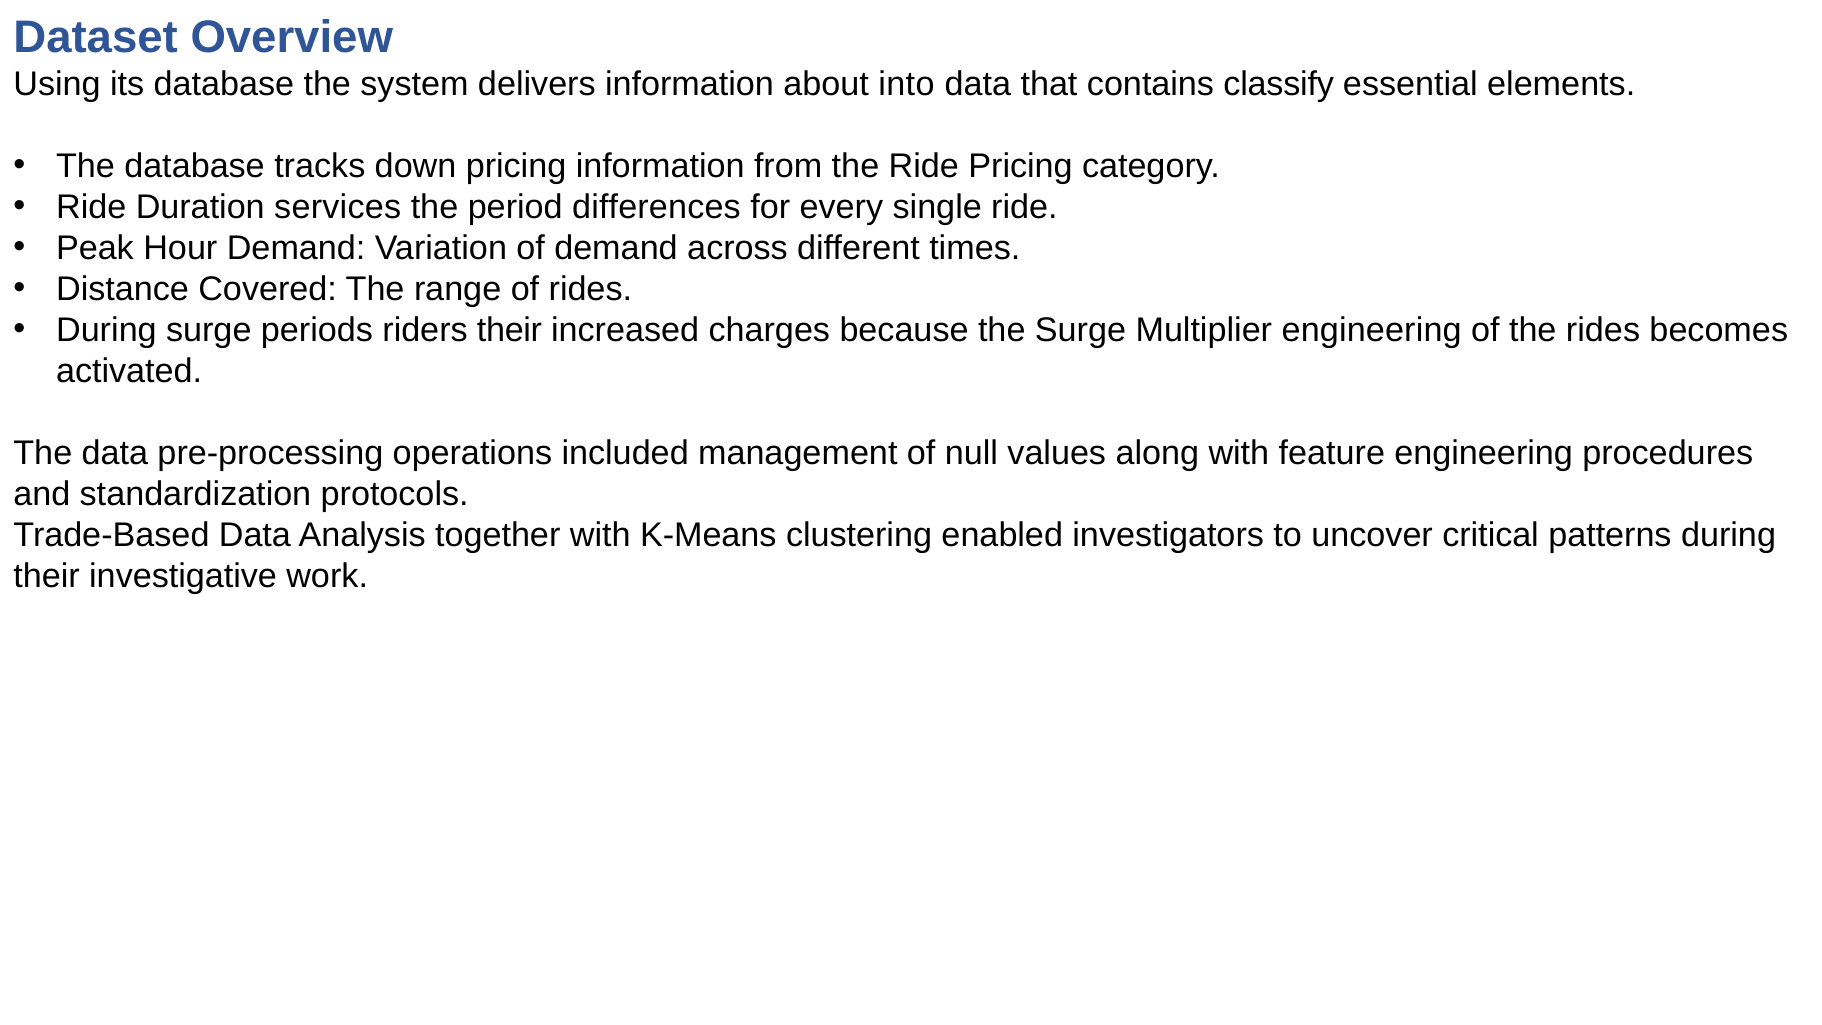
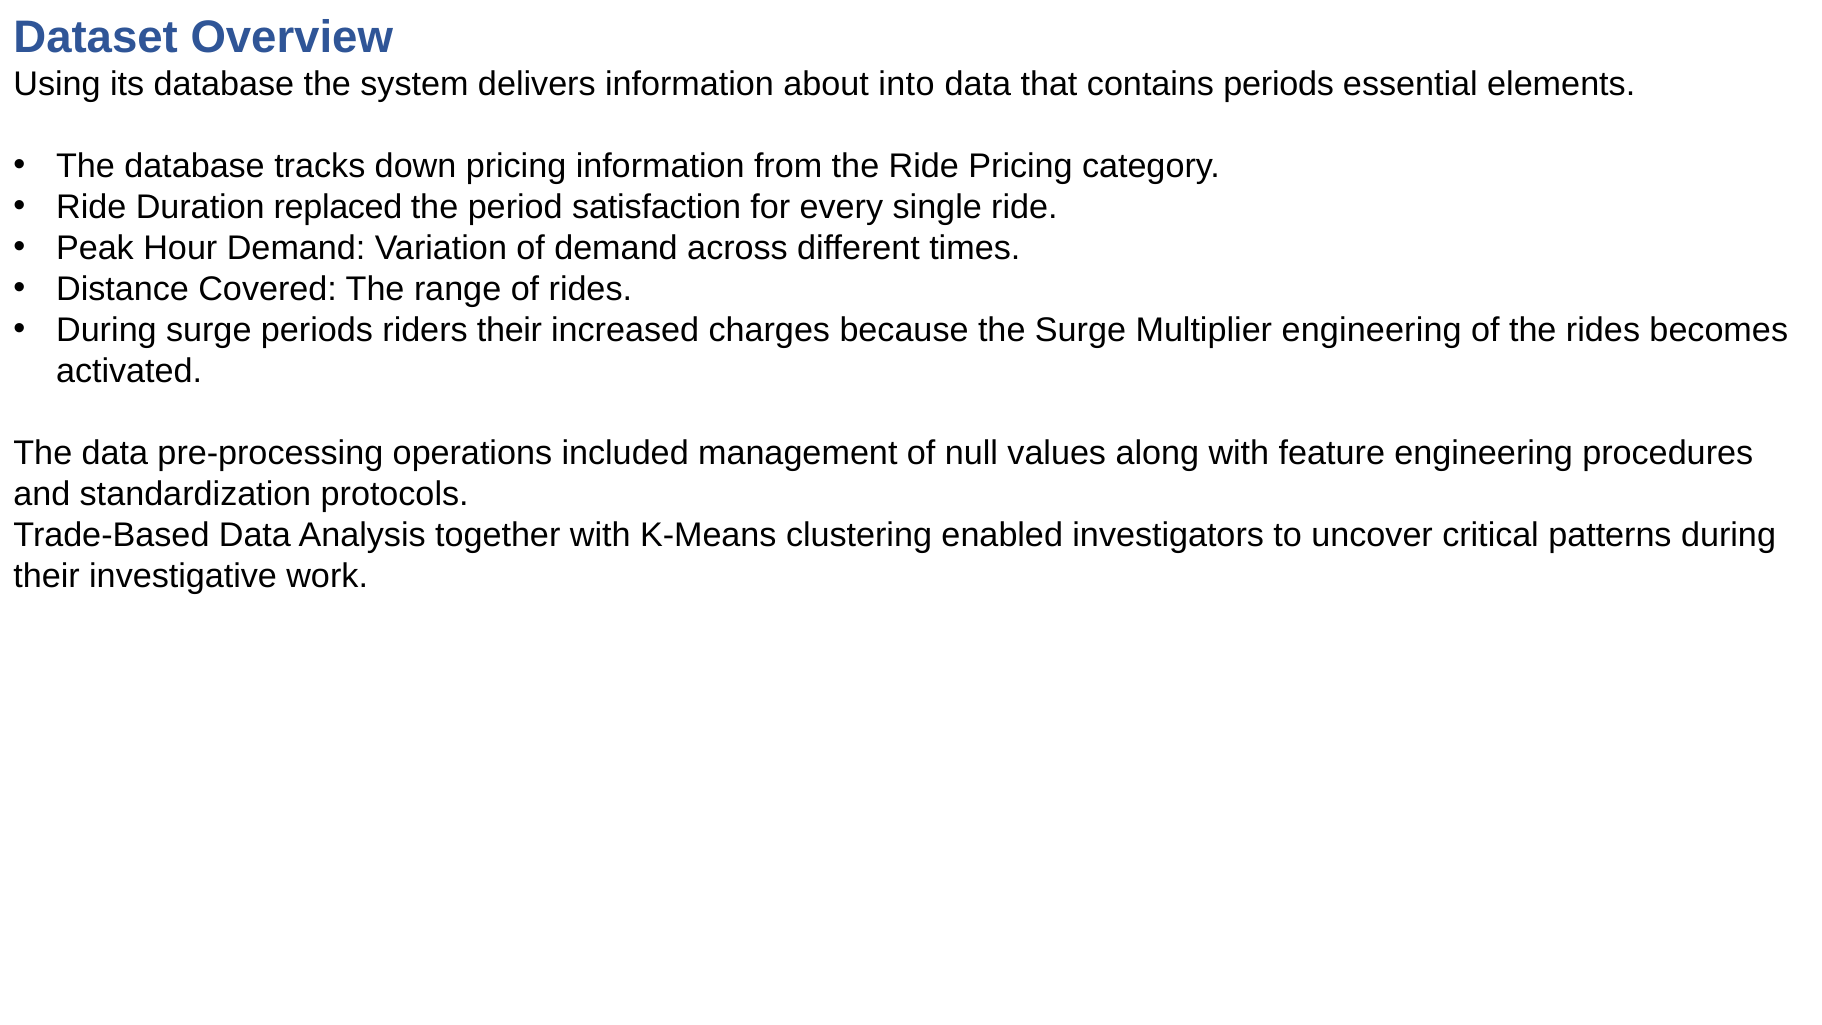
contains classify: classify -> periods (1279, 84)
services: services -> replaced (338, 207)
differences: differences -> satisfaction (657, 207)
